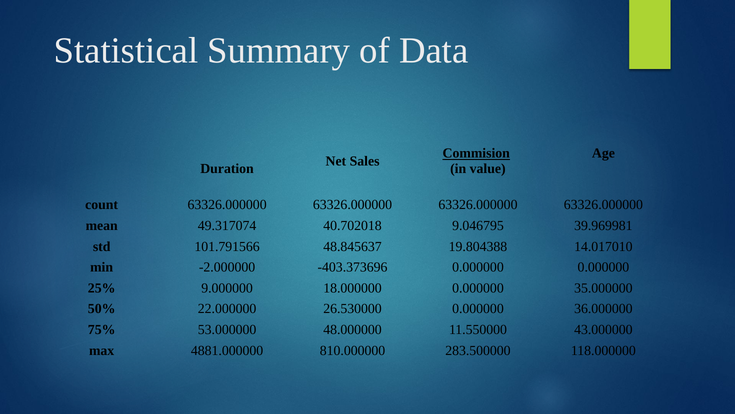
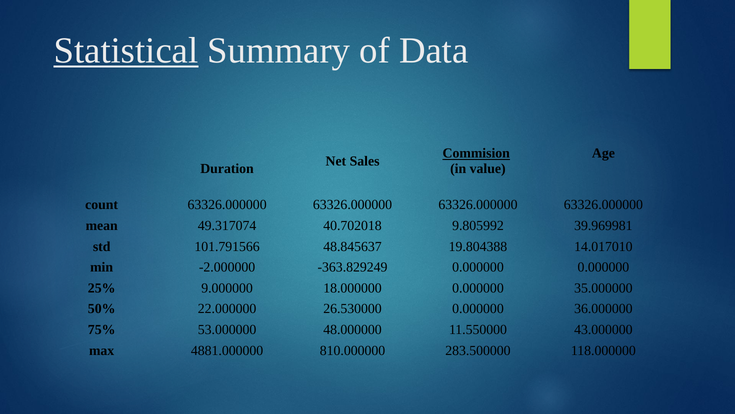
Statistical underline: none -> present (126, 51)
9.046795: 9.046795 -> 9.805992 (478, 225)
-403.373696: -403.373696 -> -363.829249 (353, 267)
